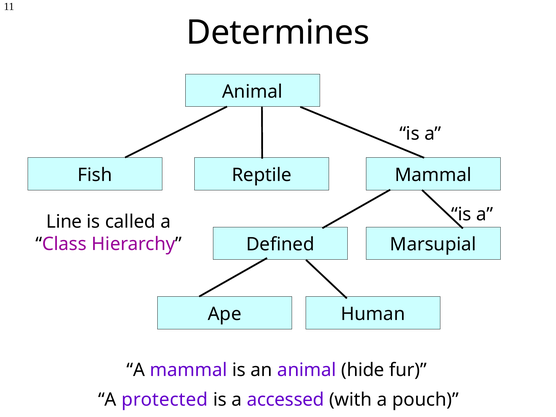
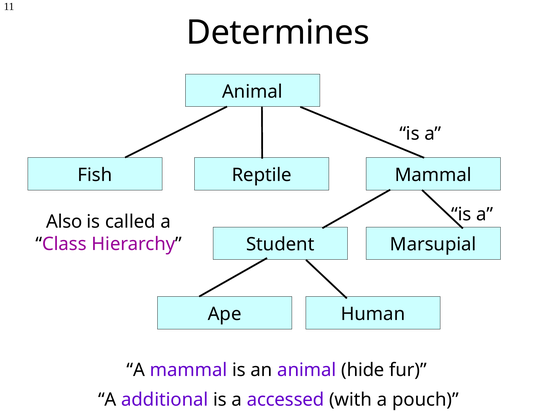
Line: Line -> Also (64, 222)
Defined: Defined -> Student (280, 245)
protected: protected -> additional (165, 400)
